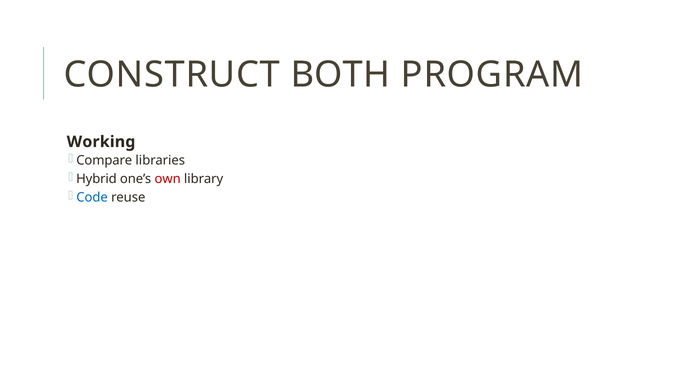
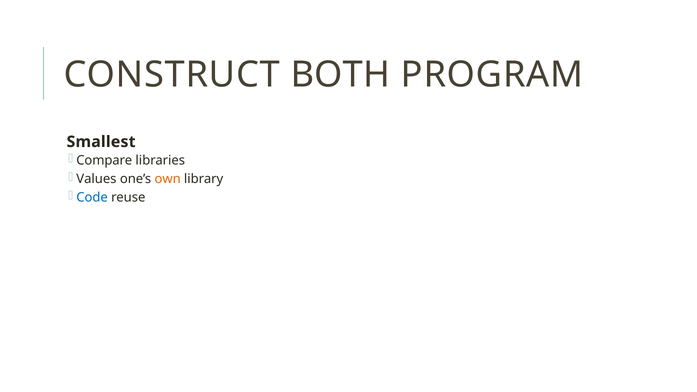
Working: Working -> Smallest (101, 142)
Hybrid: Hybrid -> Values (96, 179)
own colour: red -> orange (168, 179)
